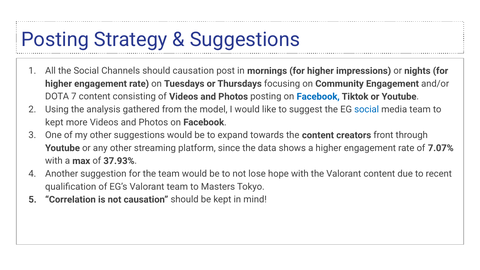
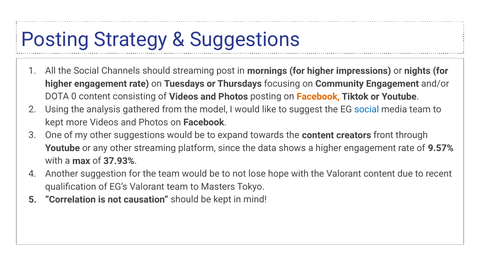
should causation: causation -> streaming (193, 71)
7: 7 -> 0 (74, 97)
Facebook colour: blue -> orange (318, 97)
7.07%: 7.07% -> 9.57% (441, 148)
